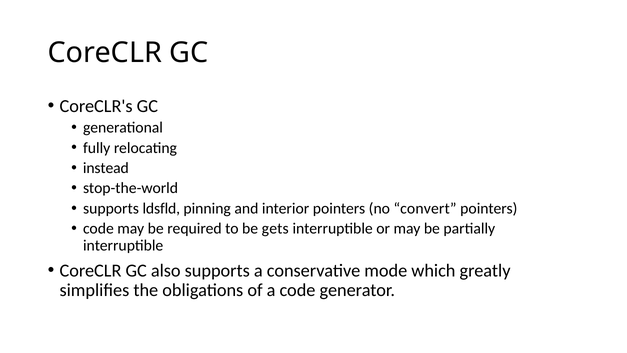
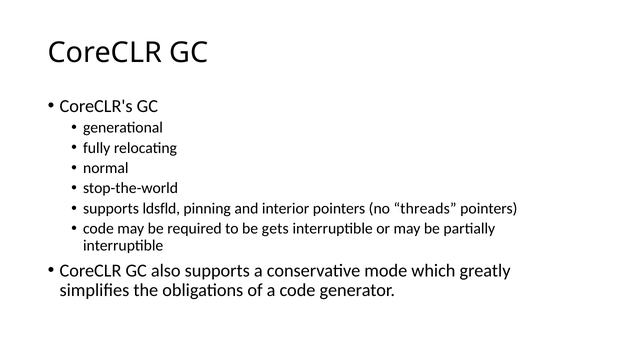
instead: instead -> normal (106, 168)
convert: convert -> threads (425, 208)
